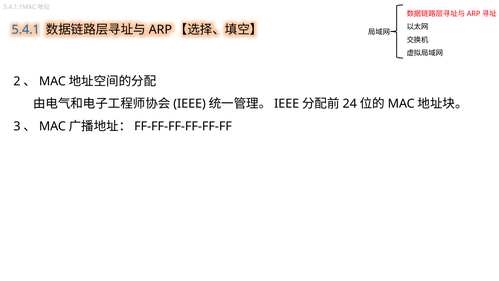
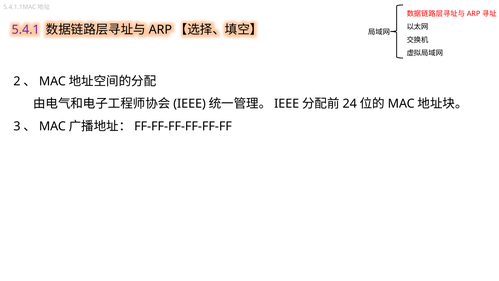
5.4.1 colour: blue -> purple (26, 30)
